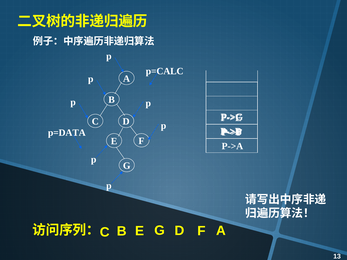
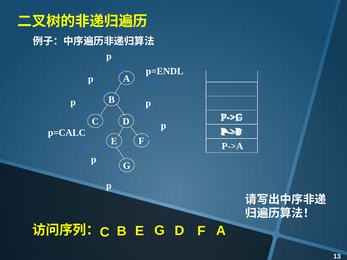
p=CALC: p=CALC -> p=ENDL (165, 71)
p=DATA: p=DATA -> p=CALC (67, 133)
